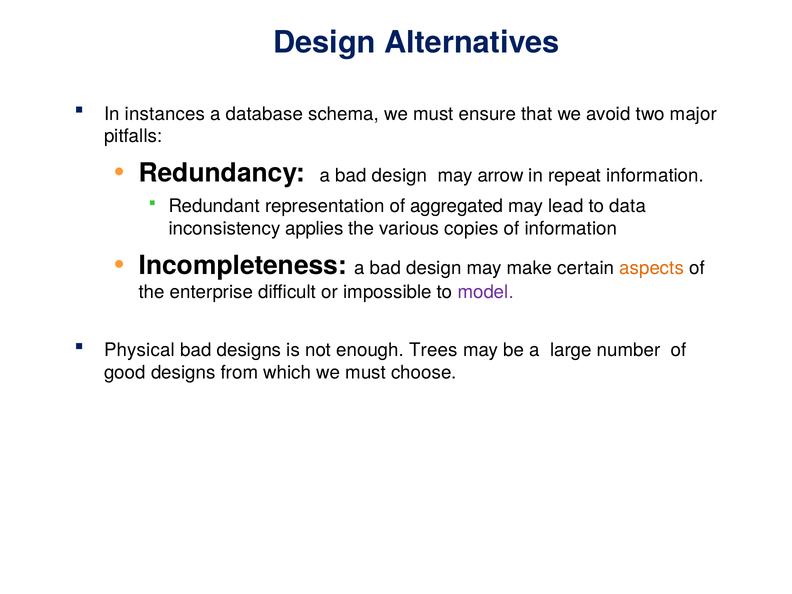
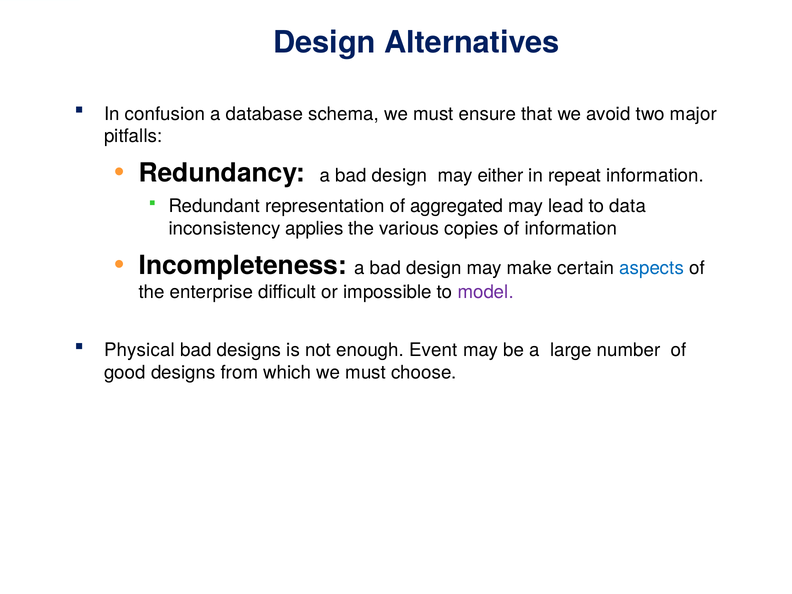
instances: instances -> confusion (165, 114)
arrow: arrow -> either (501, 176)
aspects colour: orange -> blue (652, 268)
Trees: Trees -> Event (433, 350)
